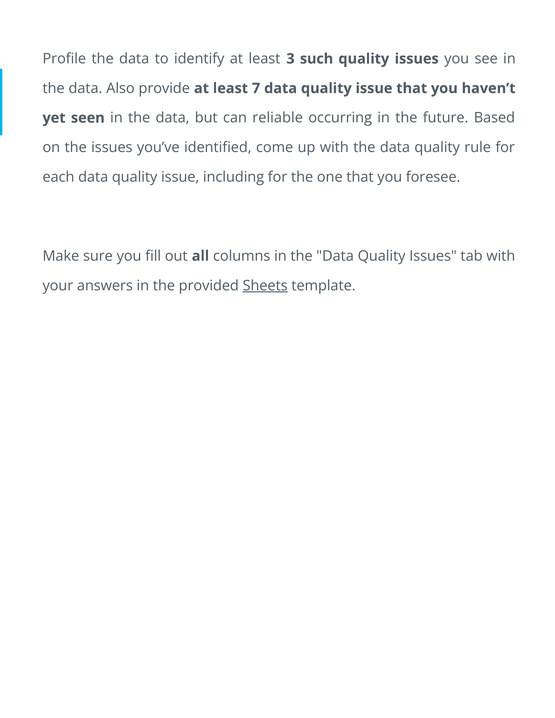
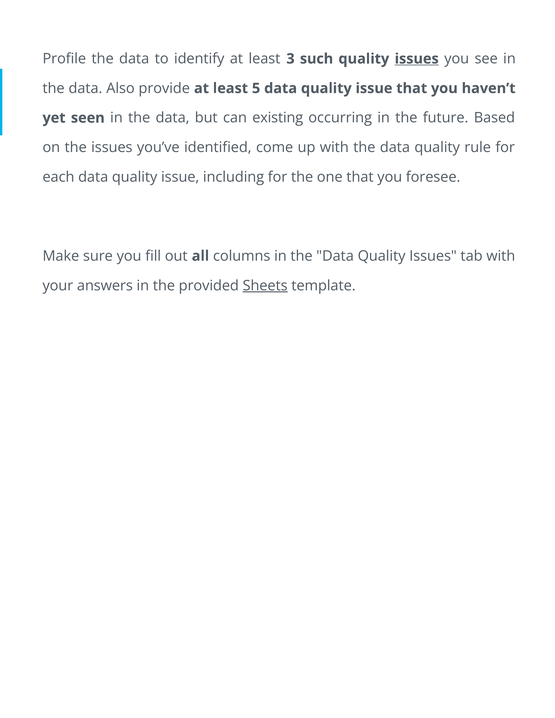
issues underline: none -> present (417, 59)
7: 7 -> 5 (256, 88)
reliable: reliable -> existing (278, 118)
